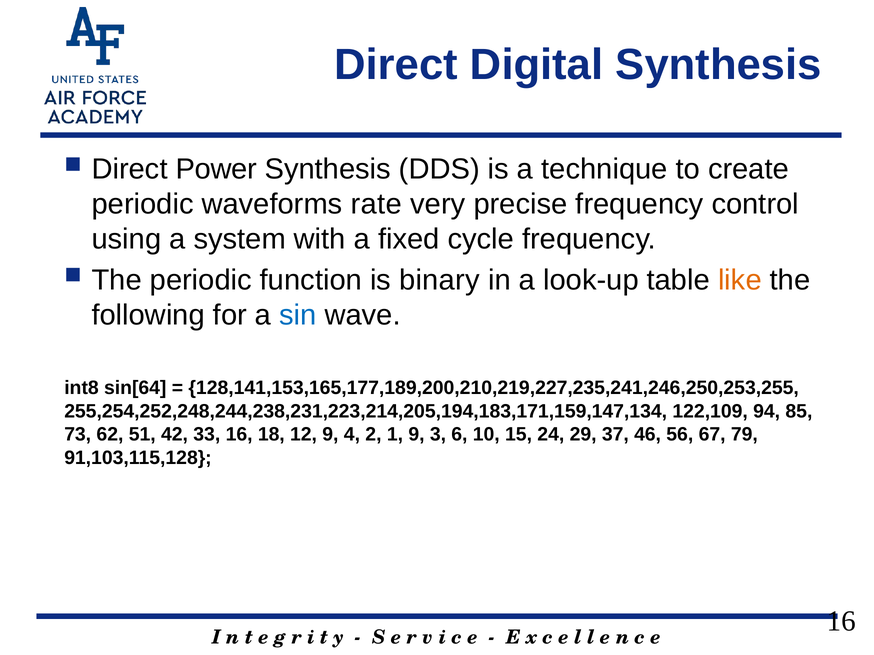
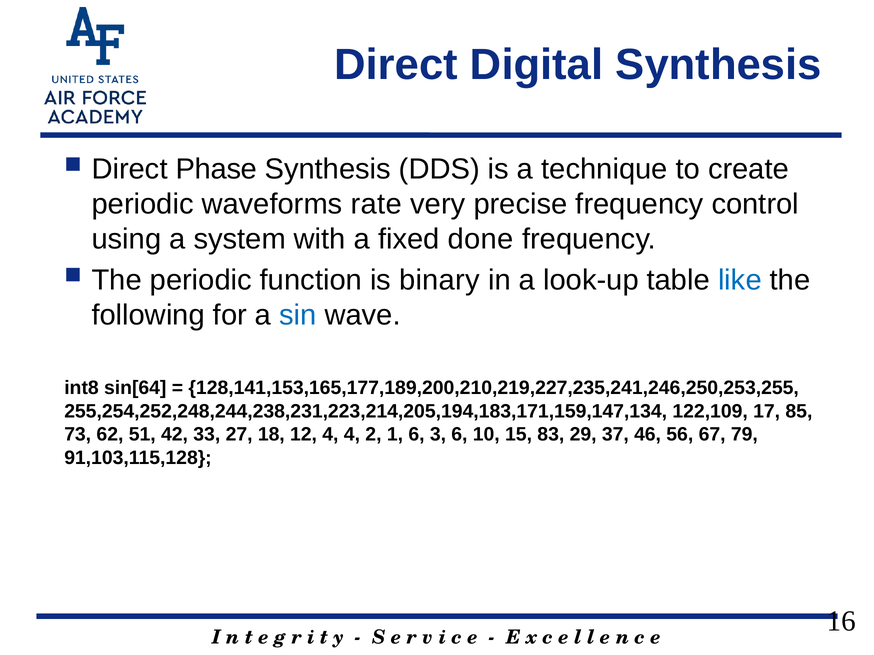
Power: Power -> Phase (216, 169)
cycle: cycle -> done (481, 239)
like colour: orange -> blue (740, 280)
94: 94 -> 17 (767, 412)
33 16: 16 -> 27 (239, 435)
12 9: 9 -> 4 (330, 435)
1 9: 9 -> 6 (416, 435)
24: 24 -> 83 (551, 435)
